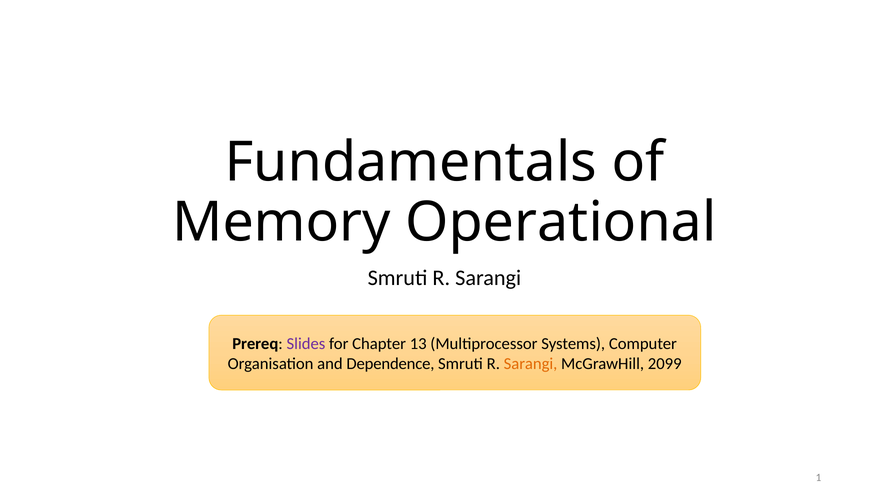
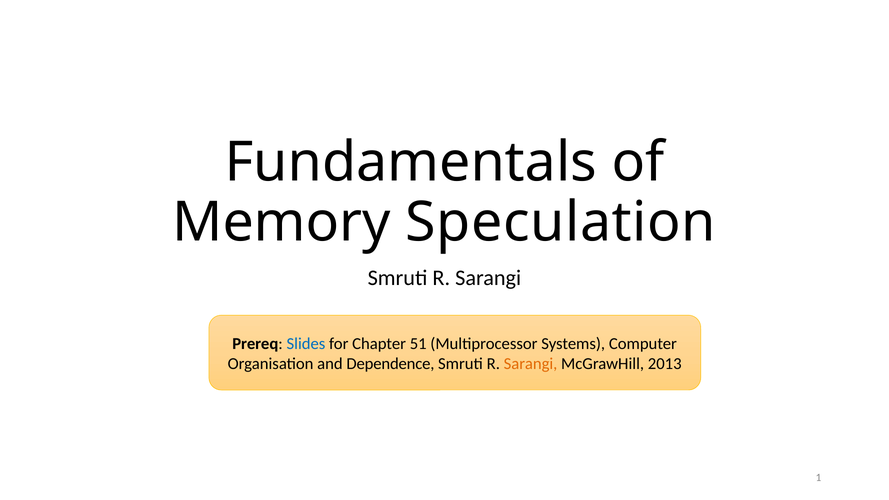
Operational: Operational -> Speculation (561, 222)
Slides colour: purple -> blue (306, 344)
13: 13 -> 51 (418, 344)
2099: 2099 -> 2013 (665, 364)
